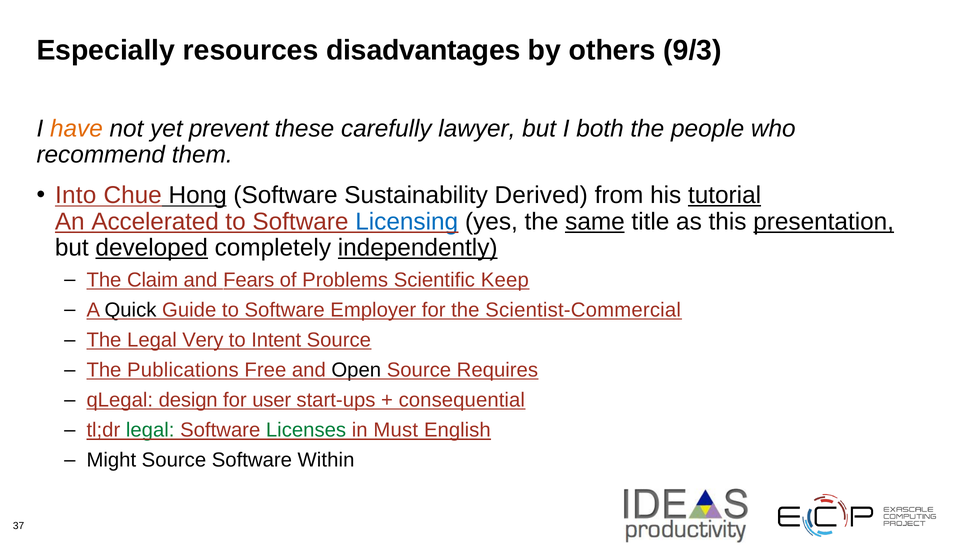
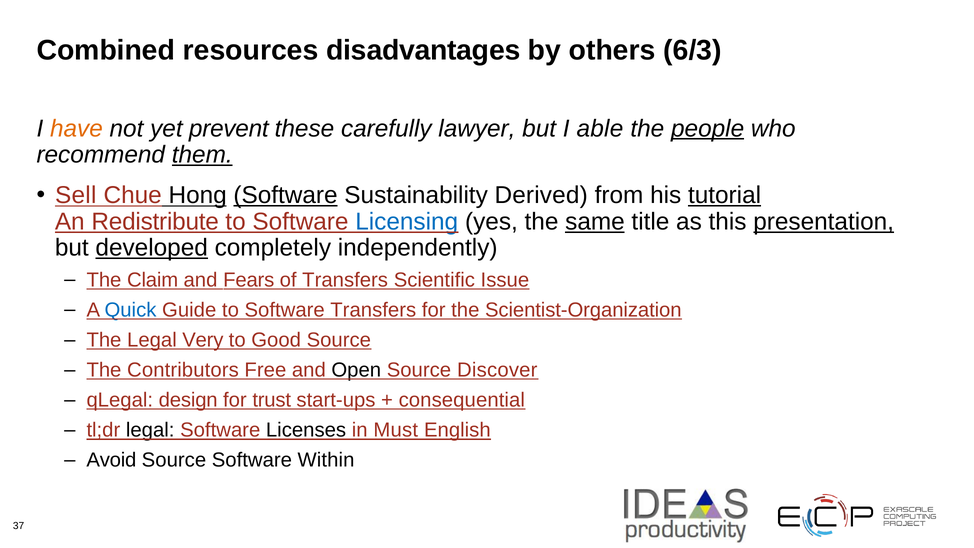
Especially: Especially -> Combined (106, 50)
9/3: 9/3 -> 6/3 (693, 50)
both: both -> able (600, 128)
people underline: none -> present (708, 128)
them underline: none -> present (202, 155)
Into: Into -> Sell (76, 195)
Software underline: none -> present (286, 195)
Accelerated: Accelerated -> Redistribute (155, 222)
independently underline: present -> none (418, 248)
of Problems: Problems -> Transfers (345, 280)
Keep: Keep -> Issue (505, 280)
Quick colour: black -> blue (130, 310)
Software Employer: Employer -> Transfers (373, 310)
Scientist-Commercial: Scientist-Commercial -> Scientist-Organization (583, 310)
Intent: Intent -> Good (276, 340)
Publications: Publications -> Contributors (183, 370)
Requires: Requires -> Discover (497, 370)
user: user -> trust (272, 400)
legal colour: green -> black (150, 430)
Licenses colour: green -> black (306, 430)
Might: Might -> Avoid (111, 460)
